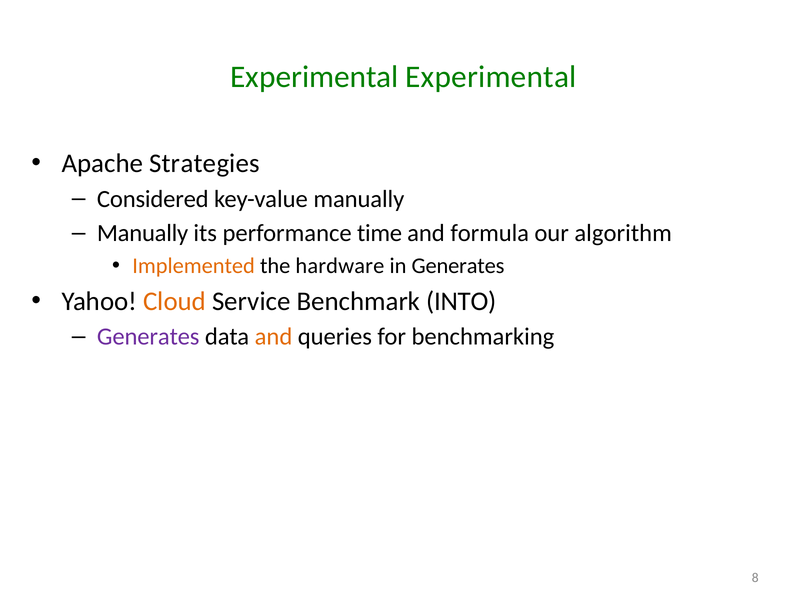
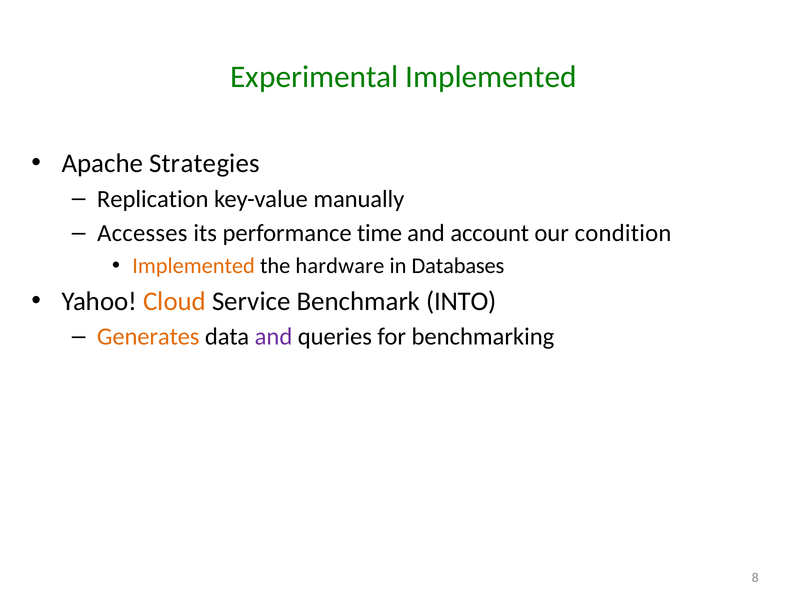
Experimental Experimental: Experimental -> Implemented (491, 77)
Considered: Considered -> Replication (153, 199)
Manually: Manually -> Accesses (142, 233)
formula: formula -> account (490, 233)
algorithm: algorithm -> condition (623, 233)
in Generates: Generates -> Databases (458, 266)
Generates colour: purple -> orange (148, 337)
and colour: orange -> purple (273, 337)
